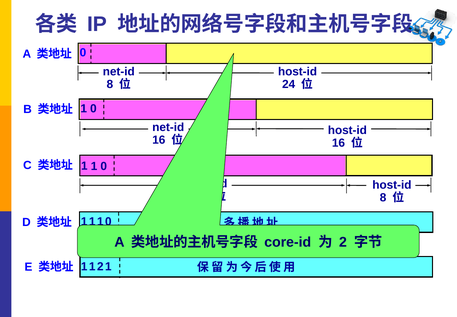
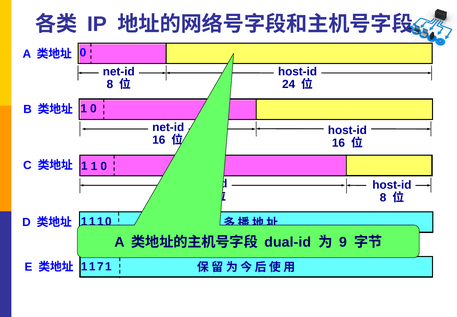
core-id: core-id -> dual-id (288, 242)
2: 2 -> 9 (343, 242)
1 2: 2 -> 7 (100, 266)
